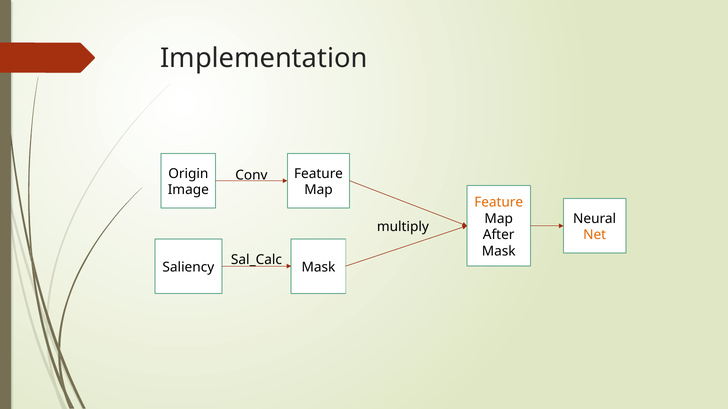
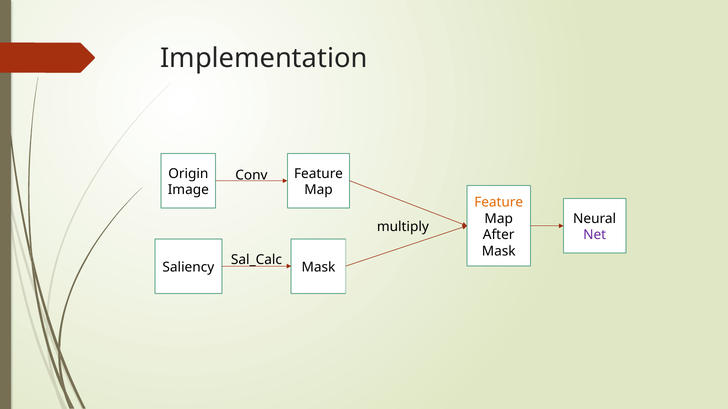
Net colour: orange -> purple (595, 235)
